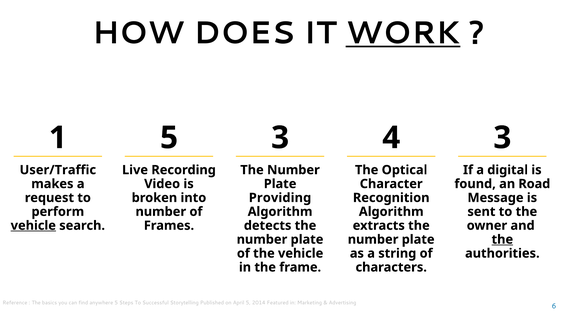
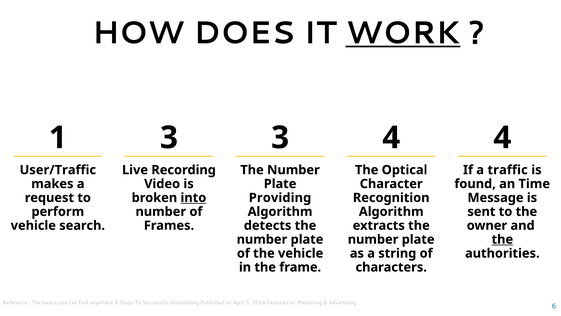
1 5: 5 -> 3 (169, 138)
4 3: 3 -> 4 (502, 138)
digital: digital -> traffic (508, 170)
Road: Road -> Time (534, 184)
into underline: none -> present (193, 197)
vehicle underline: present -> none (33, 225)
